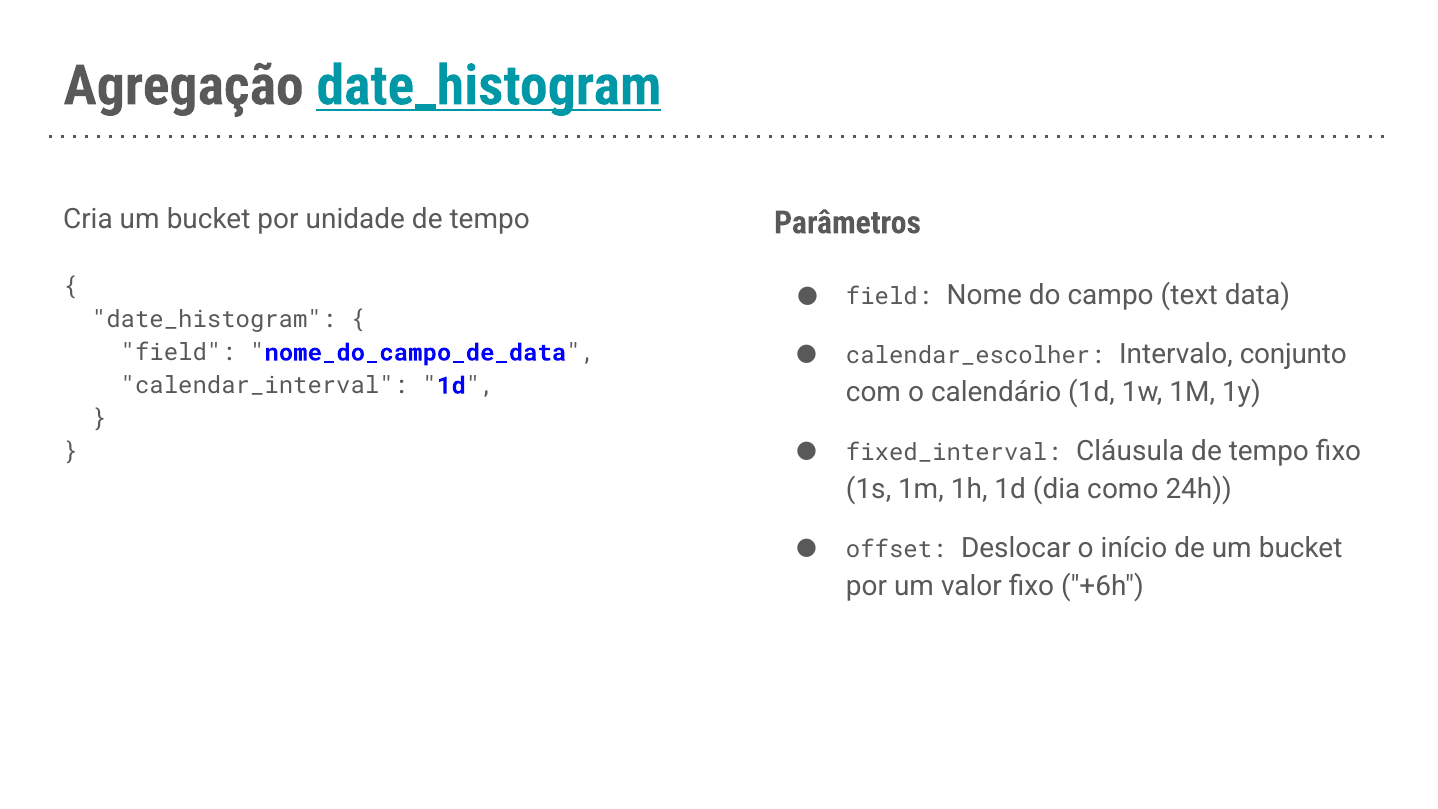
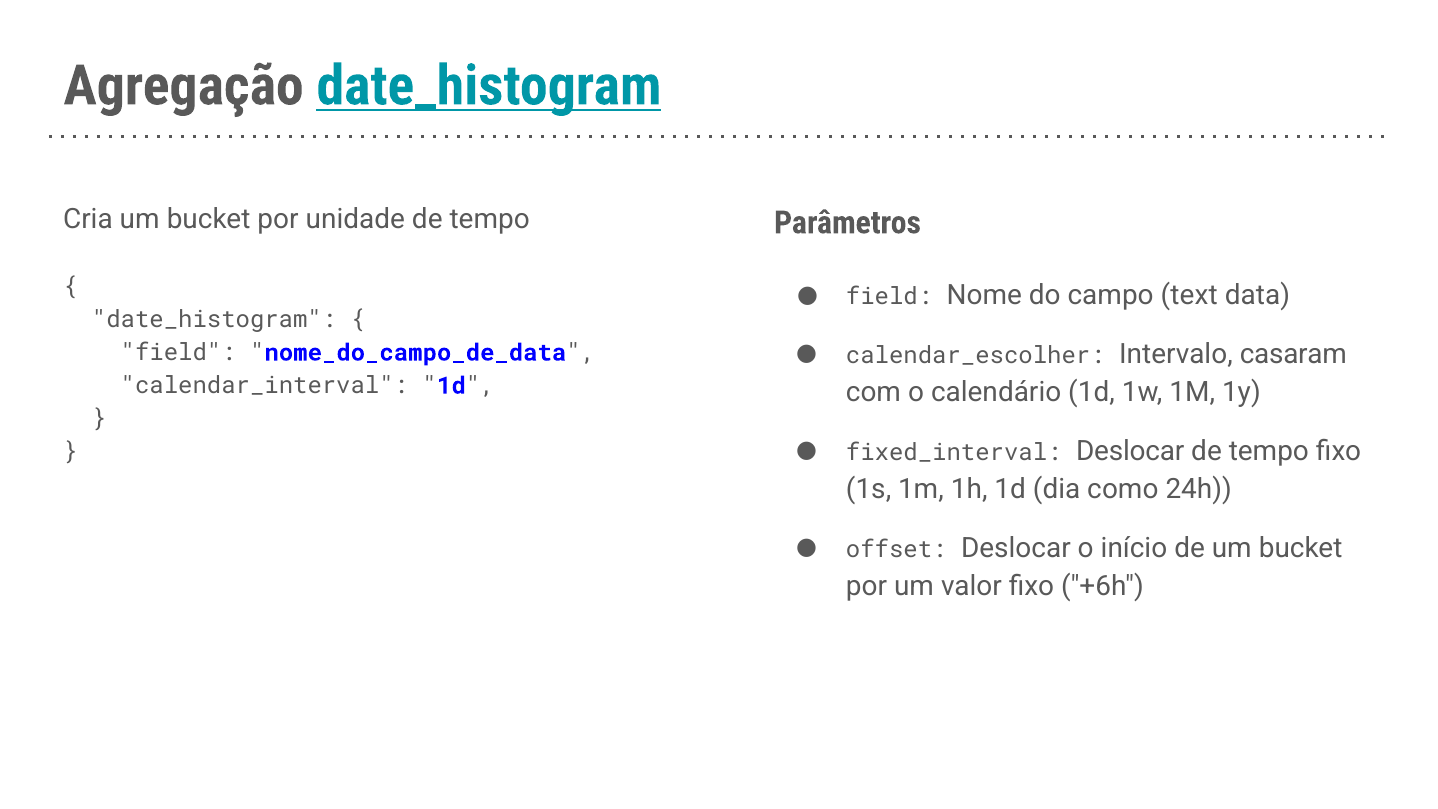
conjunto: conjunto -> casaram (1293, 354)
fixed_interval Cláusula: Cláusula -> Deslocar (1130, 451)
